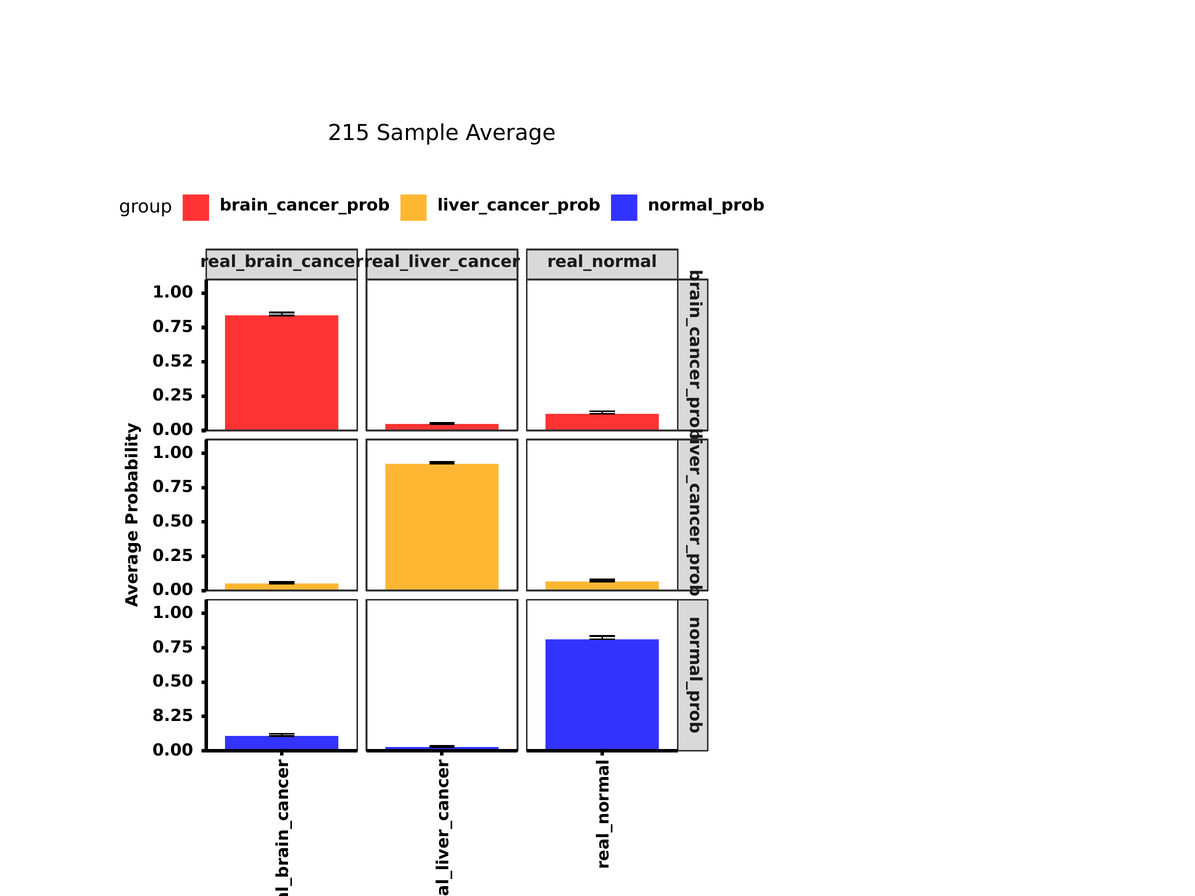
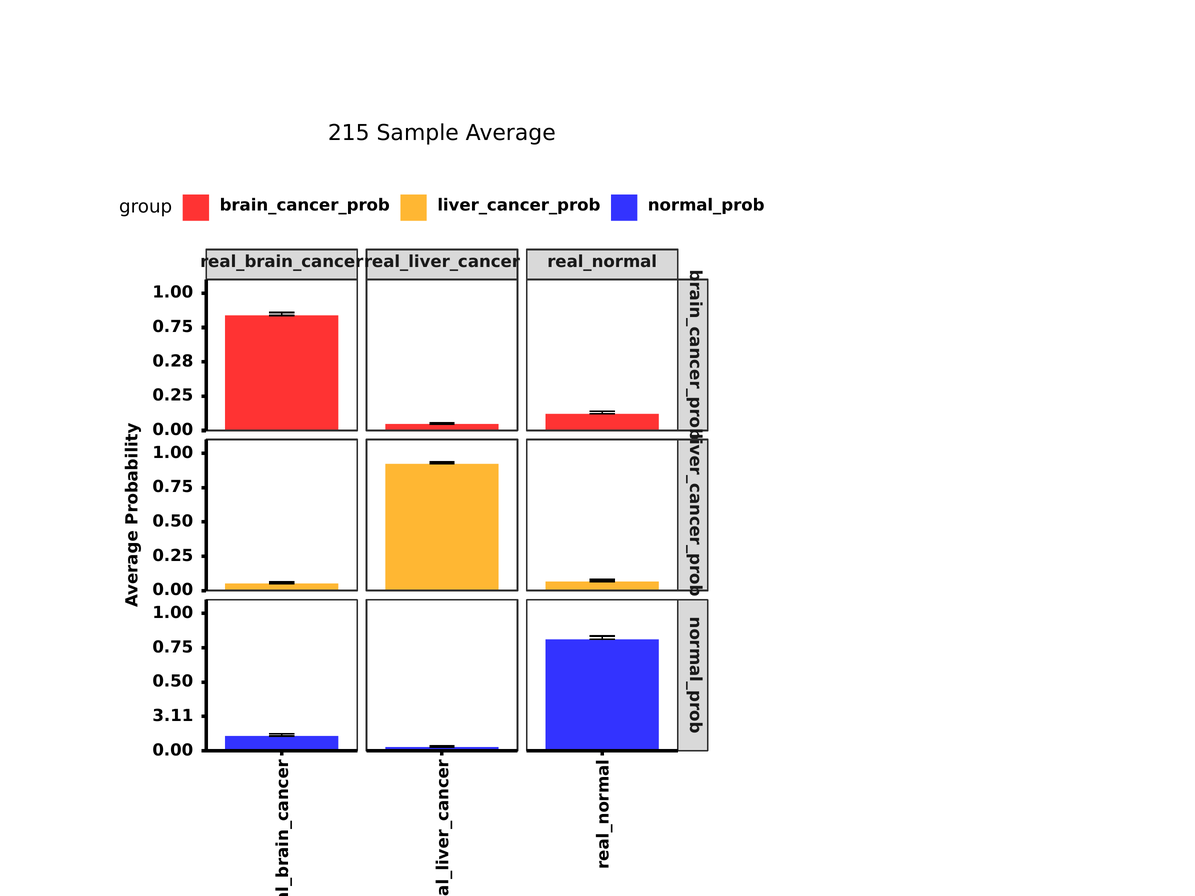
0.52: 0.52 -> 0.28 (173, 361)
8.25: 8.25 -> 3.11 (173, 716)
